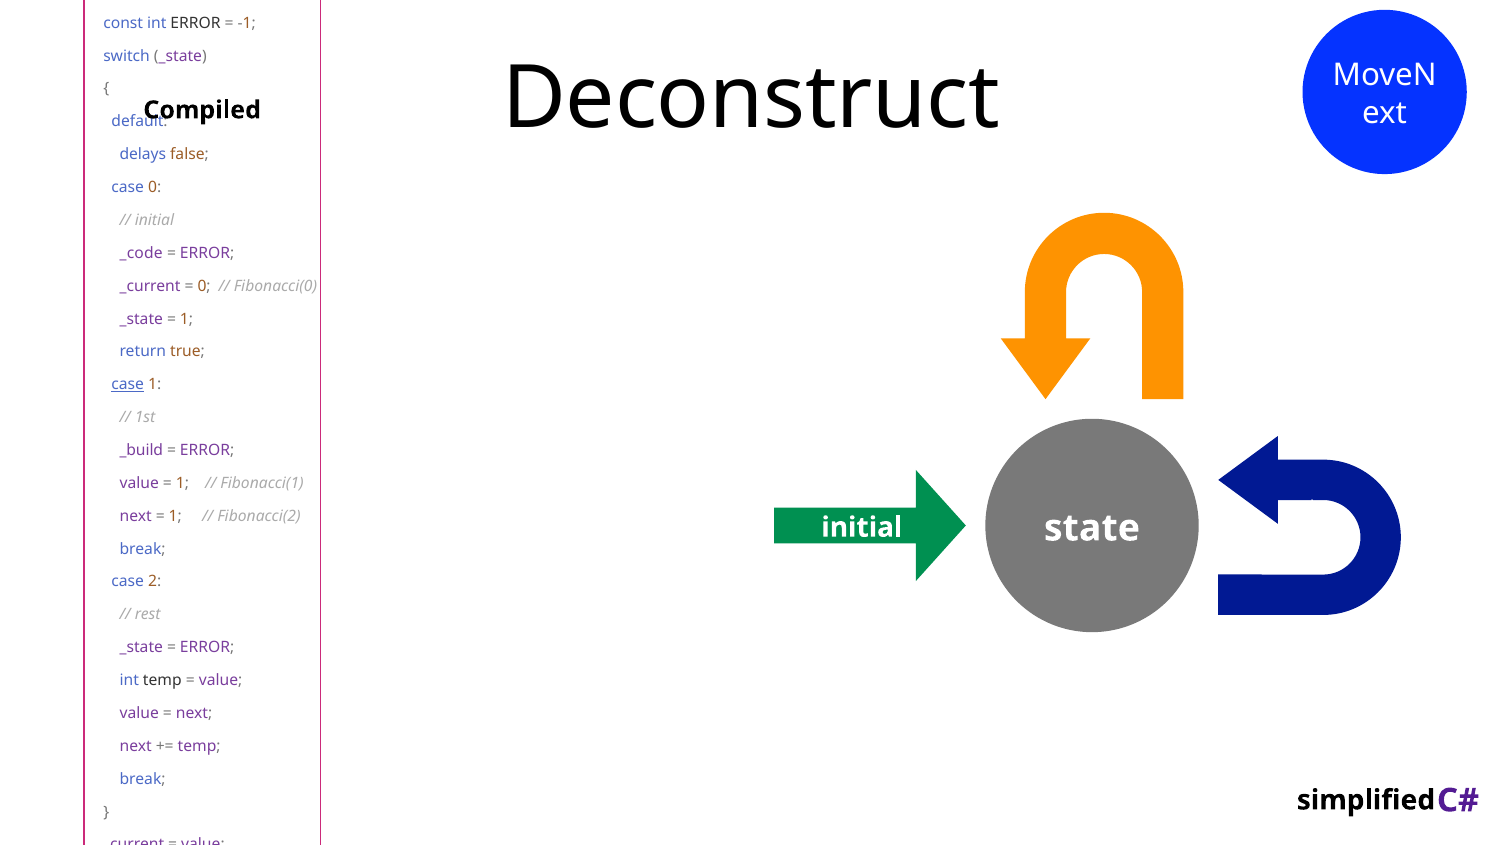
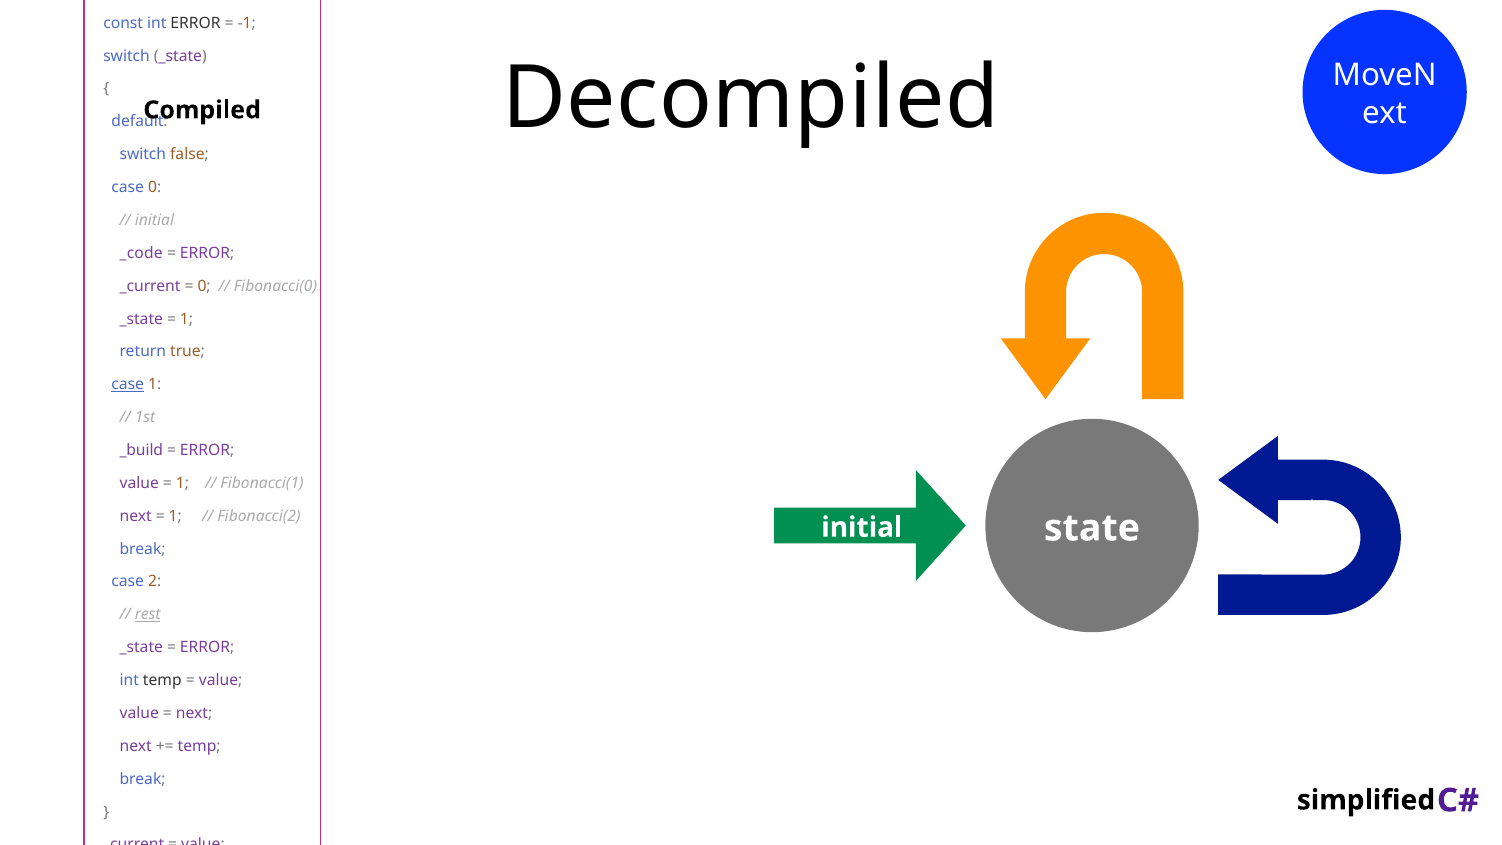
Deconstruct: Deconstruct -> Decompiled (751, 98)
delays: delays -> switch (143, 155)
rest underline: none -> present (148, 615)
